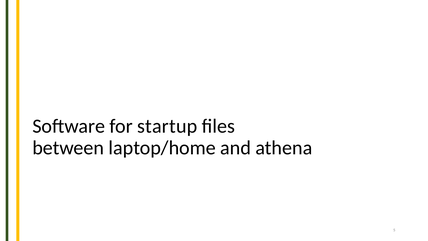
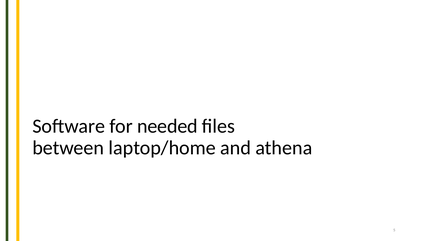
startup: startup -> needed (167, 126)
